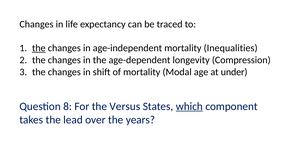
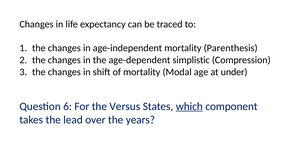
the underline: present -> none (39, 48)
Inequalities: Inequalities -> Parenthesis (231, 48)
longevity: longevity -> simplistic (191, 60)
8: 8 -> 6 (68, 106)
